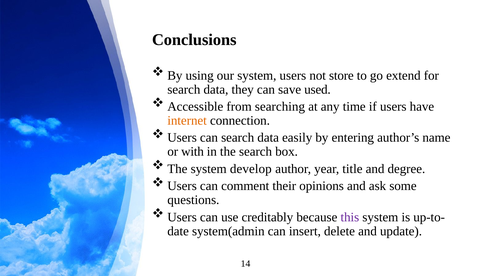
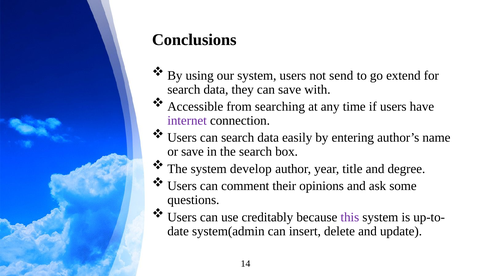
store: store -> send (341, 75)
used: used -> with (317, 89)
internet colour: orange -> purple (187, 121)
or with: with -> save (193, 152)
